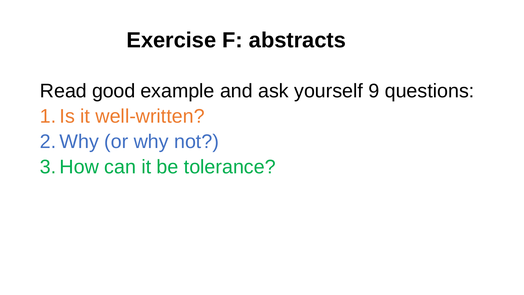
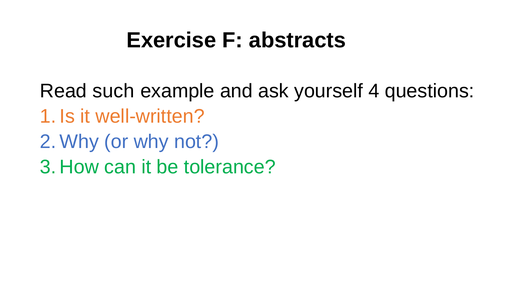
good: good -> such (114, 91)
9: 9 -> 4 (374, 91)
